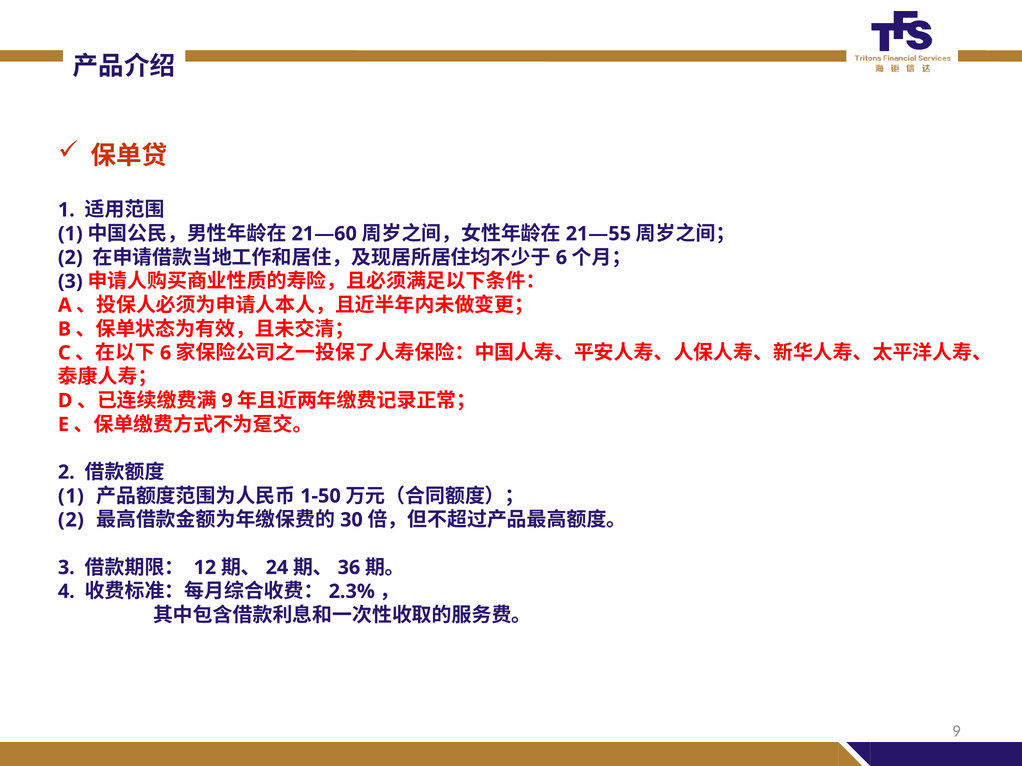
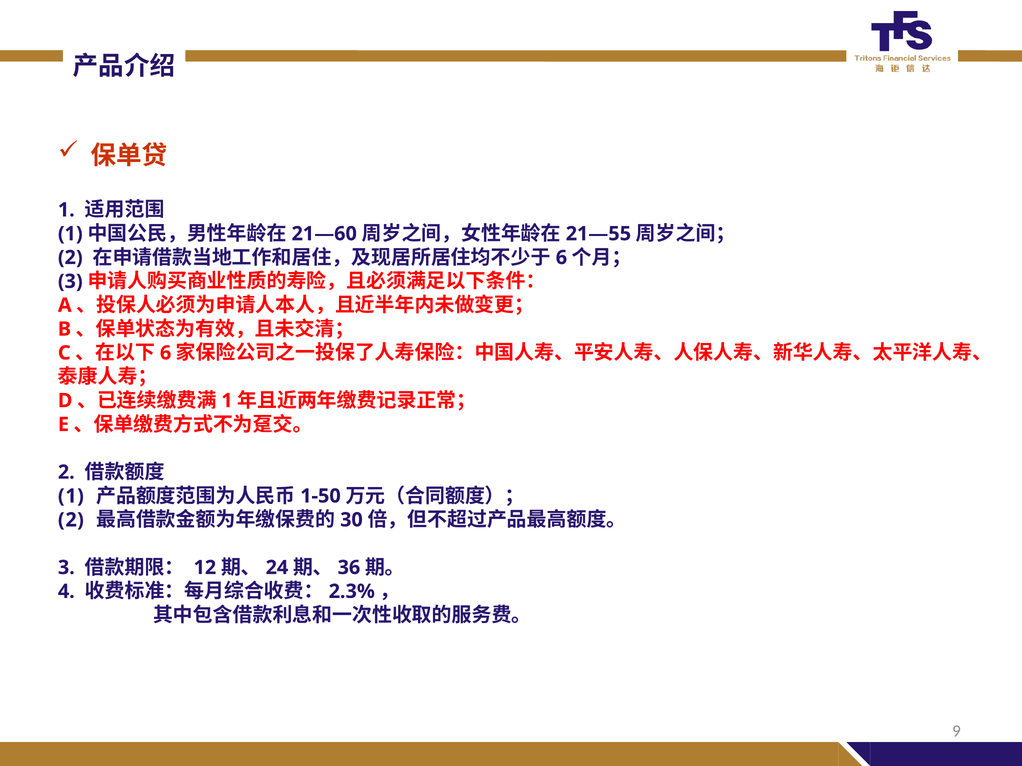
9: 9 -> 1 (227, 401)
